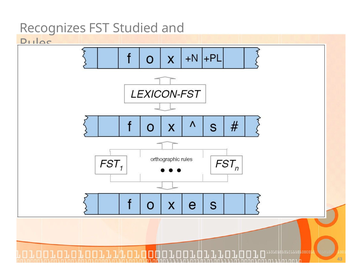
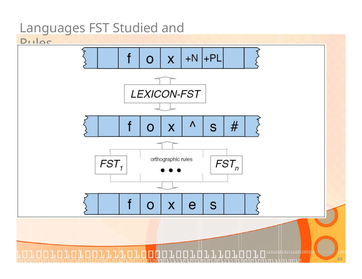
Recognizes: Recognizes -> Languages (53, 28)
